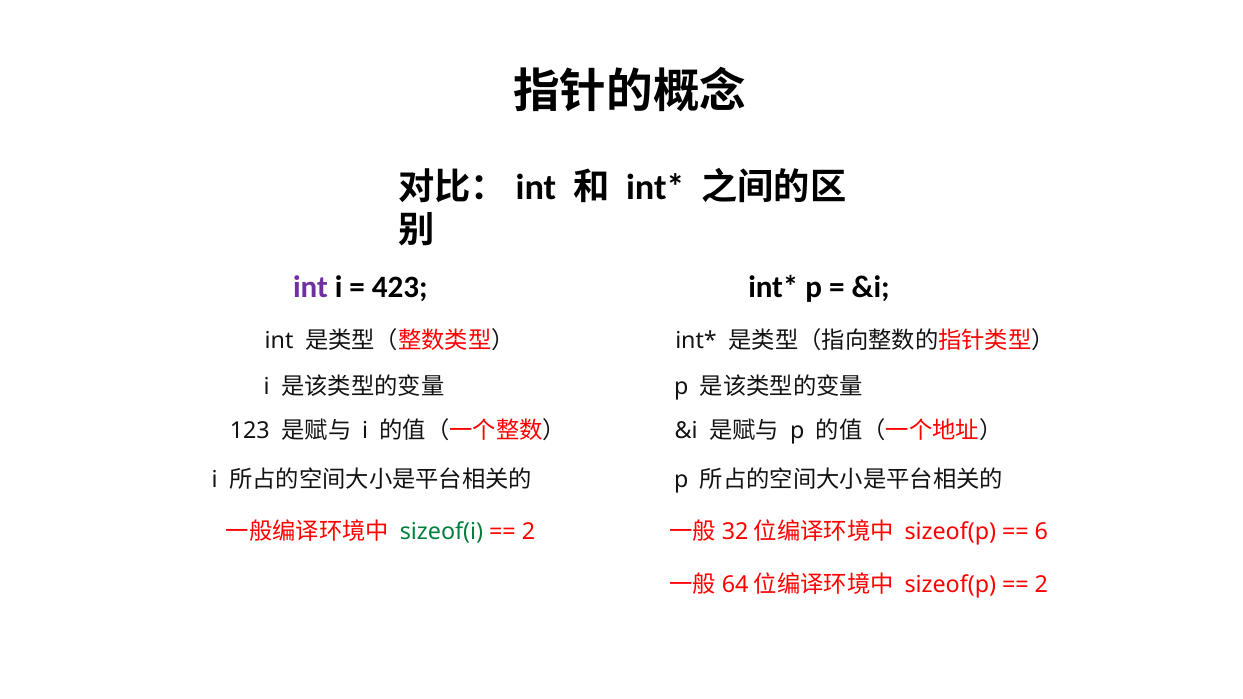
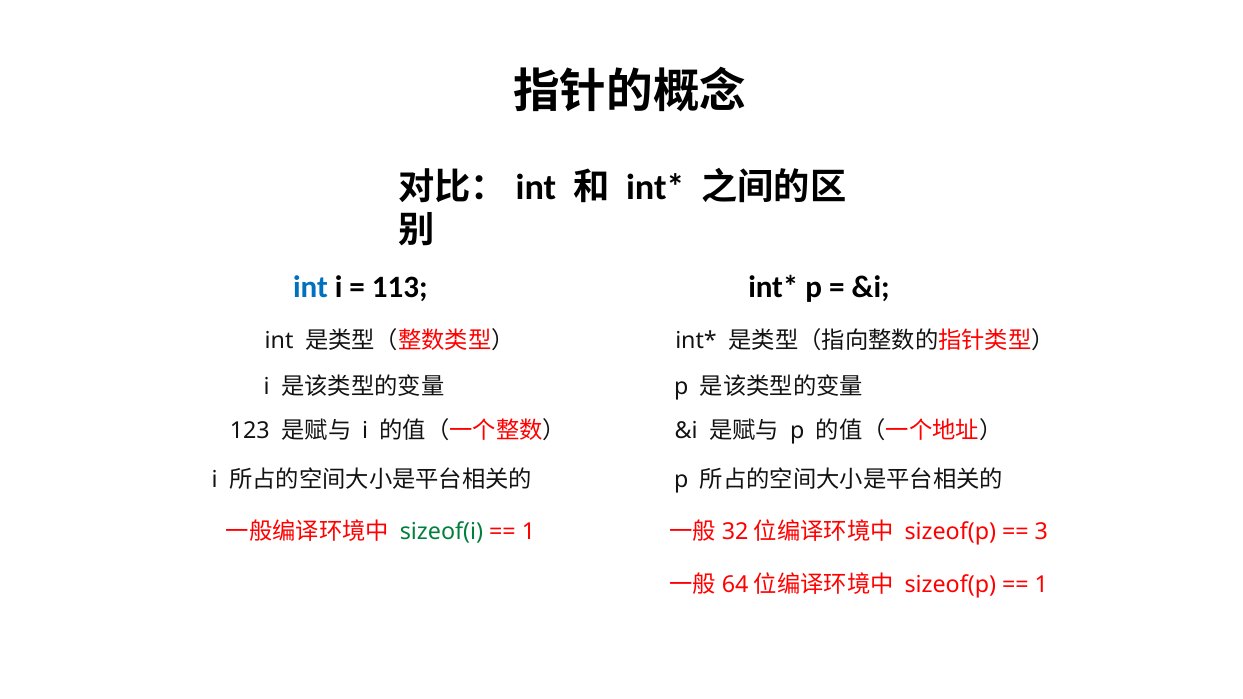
int colour: purple -> blue (310, 287)
423: 423 -> 113 (400, 287)
2: 2 -> 1 (528, 532)
6: 6 -> 3 (1041, 532)
2: 2 -> 1 (1041, 585)
